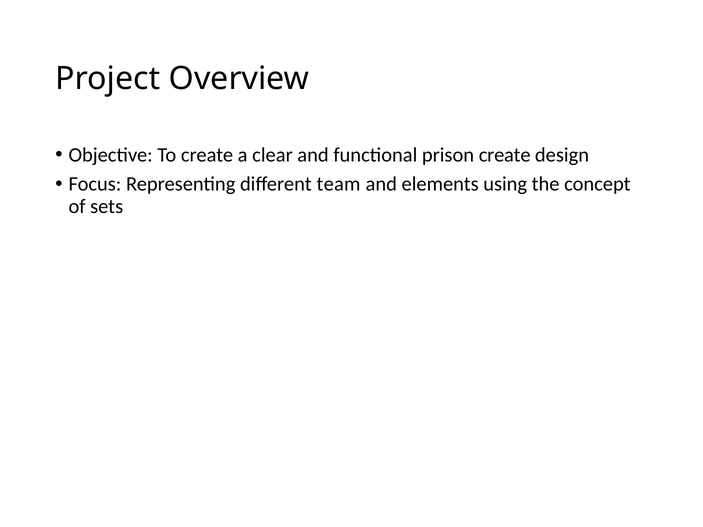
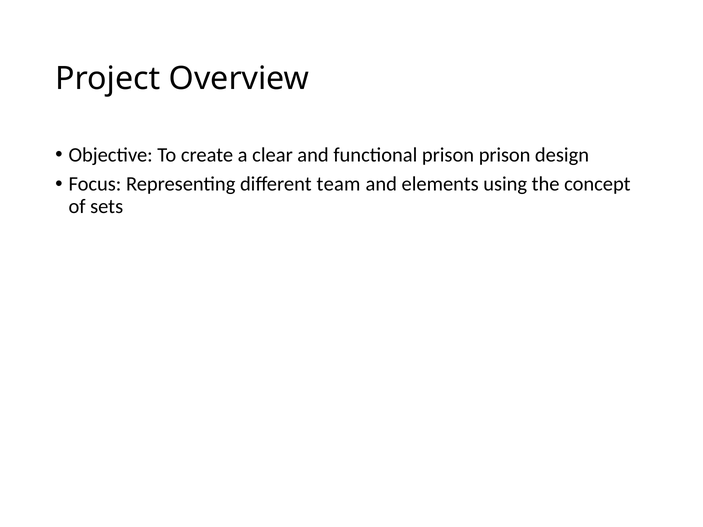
prison create: create -> prison (505, 155)
